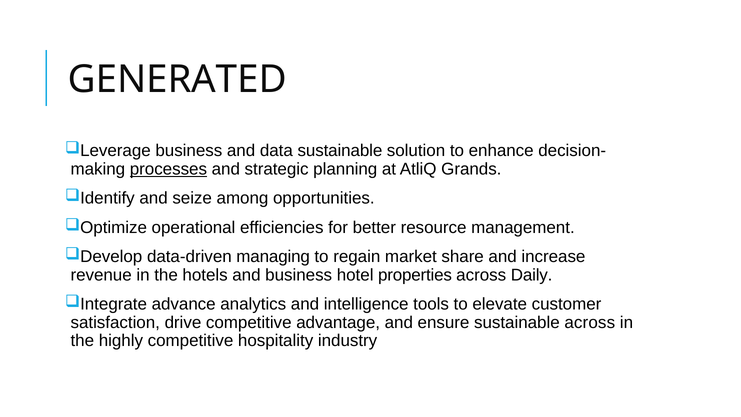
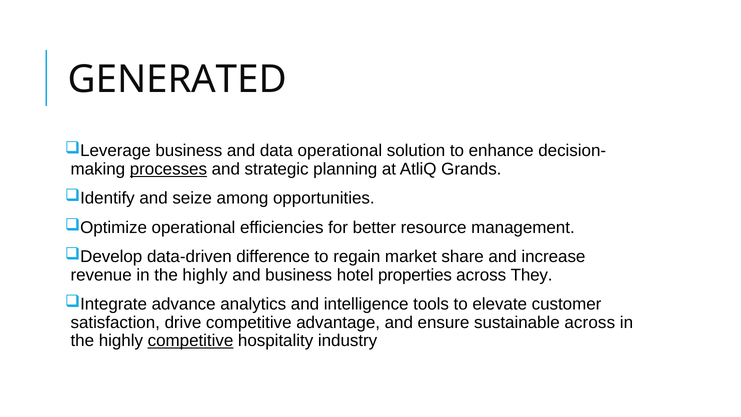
data sustainable: sustainable -> operational (340, 151)
managing: managing -> difference (273, 257)
revenue in the hotels: hotels -> highly (205, 275)
Daily: Daily -> They (532, 275)
competitive underline: none -> present (191, 341)
